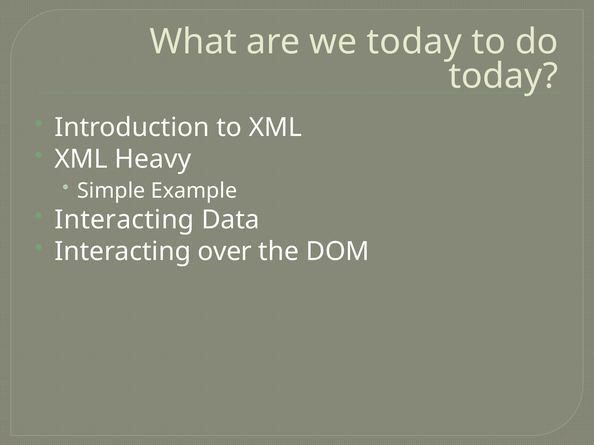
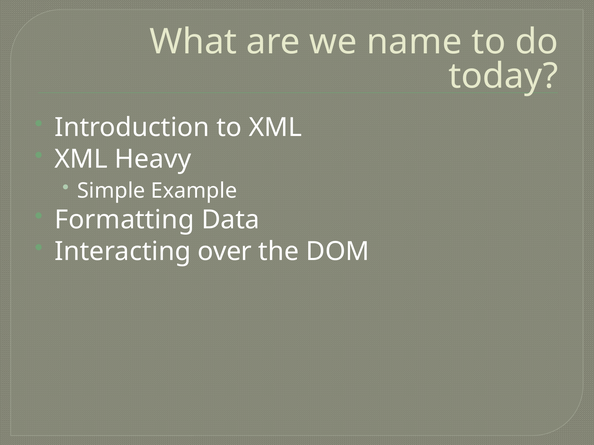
we today: today -> name (414, 42)
Interacting: Interacting -> Formatting (124, 220)
